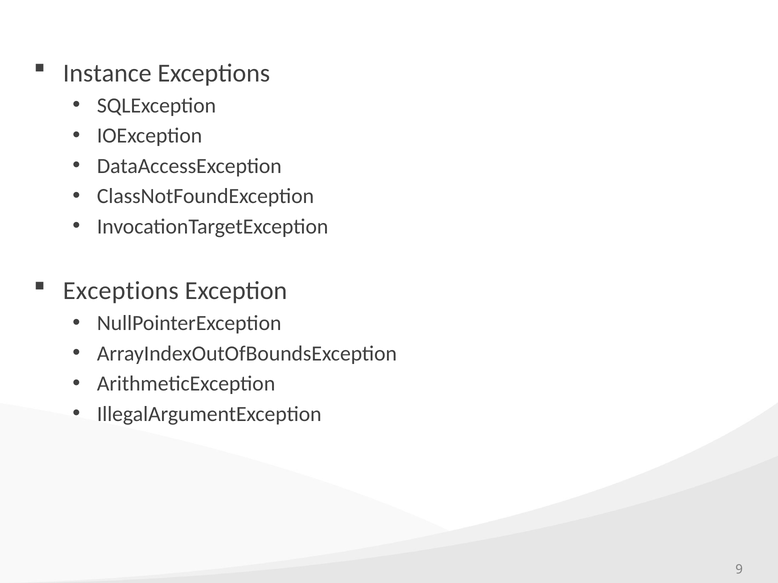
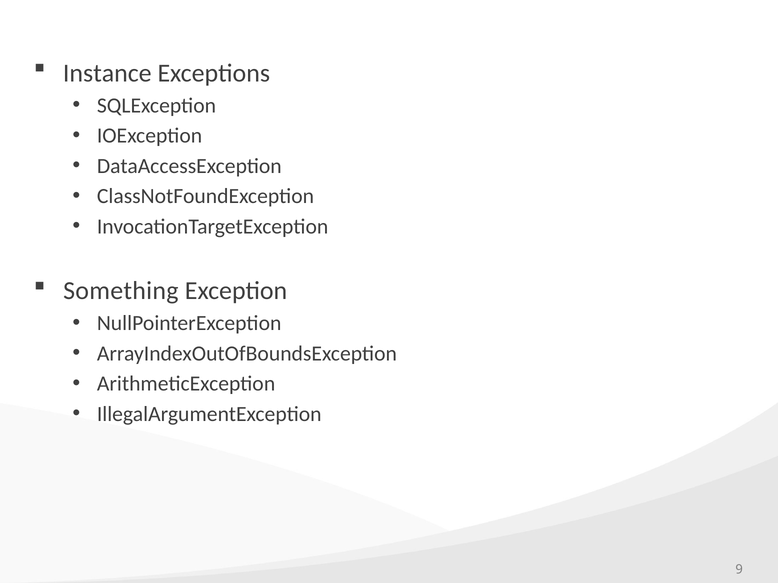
Exceptions: Exceptions -> Something (121, 291)
